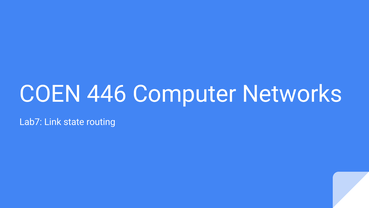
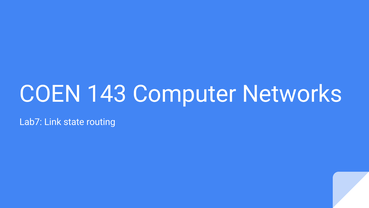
446: 446 -> 143 (107, 94)
